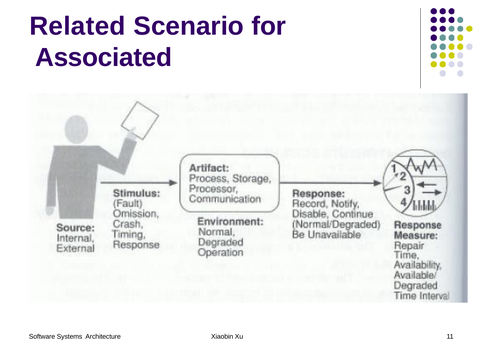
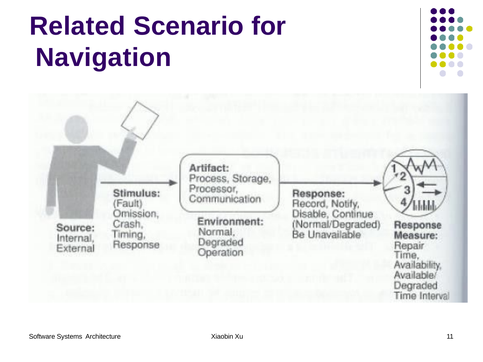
Associated: Associated -> Navigation (103, 57)
